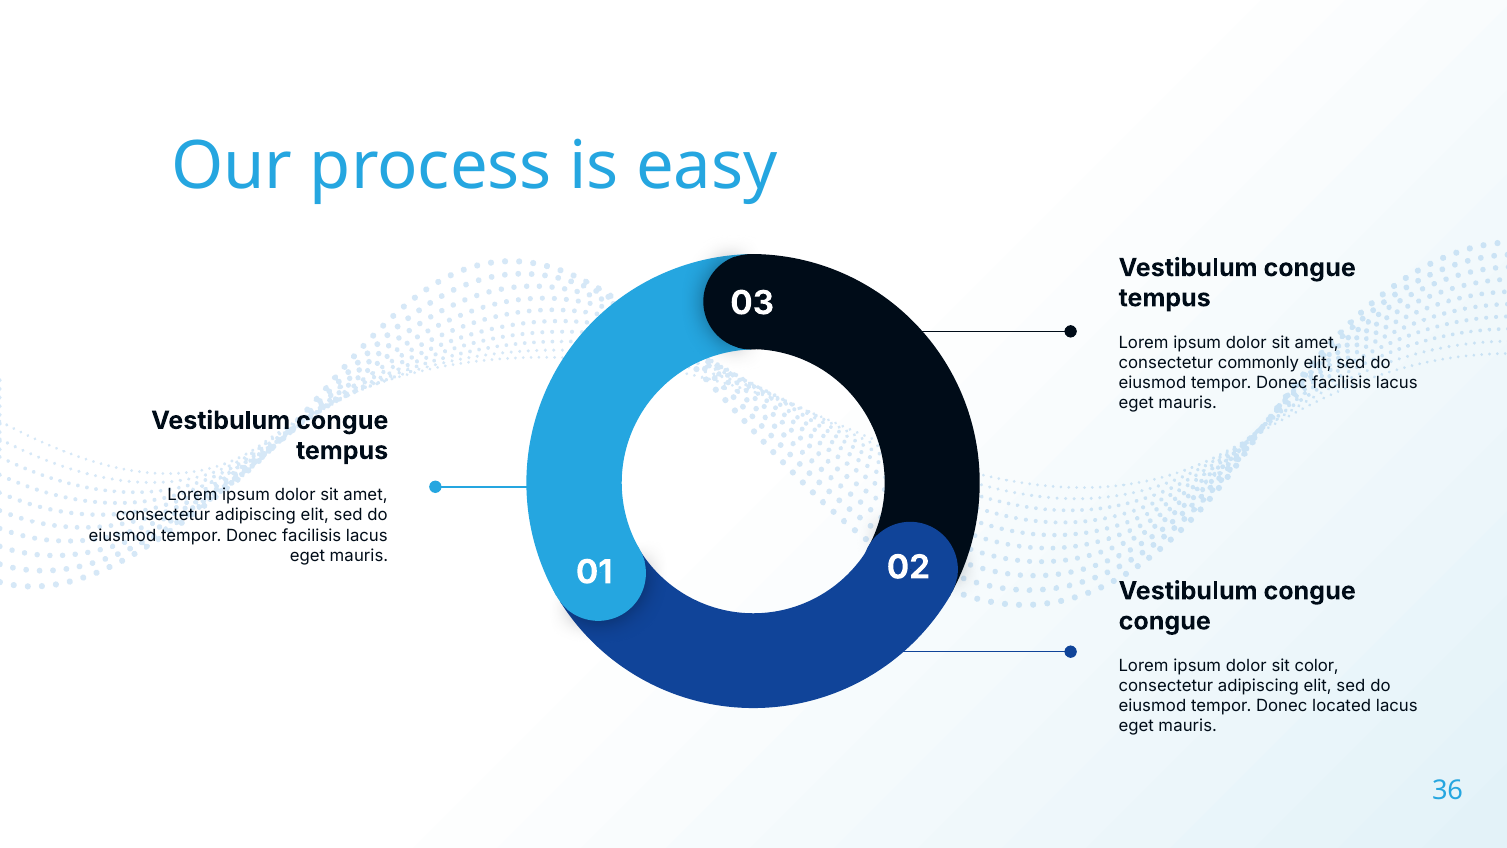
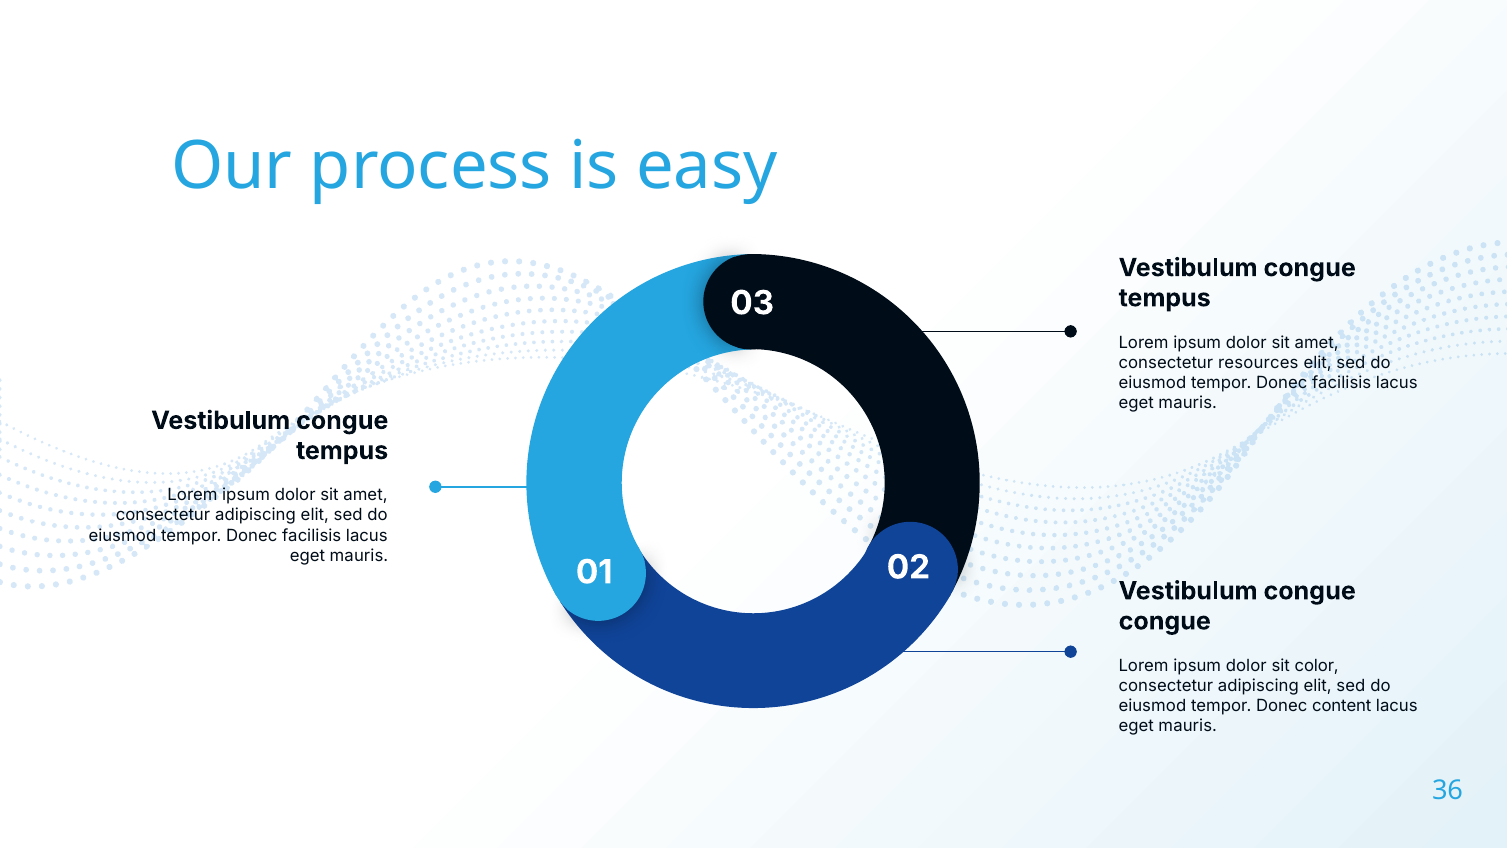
commonly: commonly -> resources (1258, 363)
located: located -> content (1342, 706)
